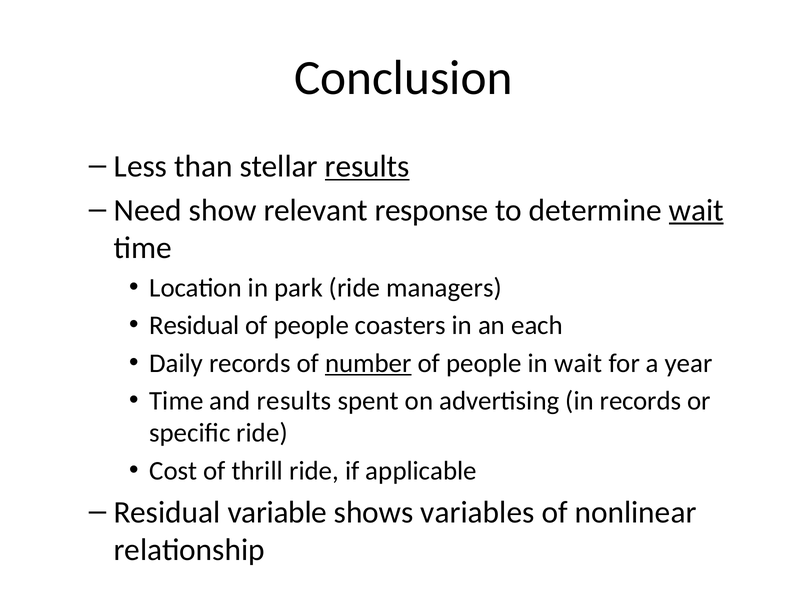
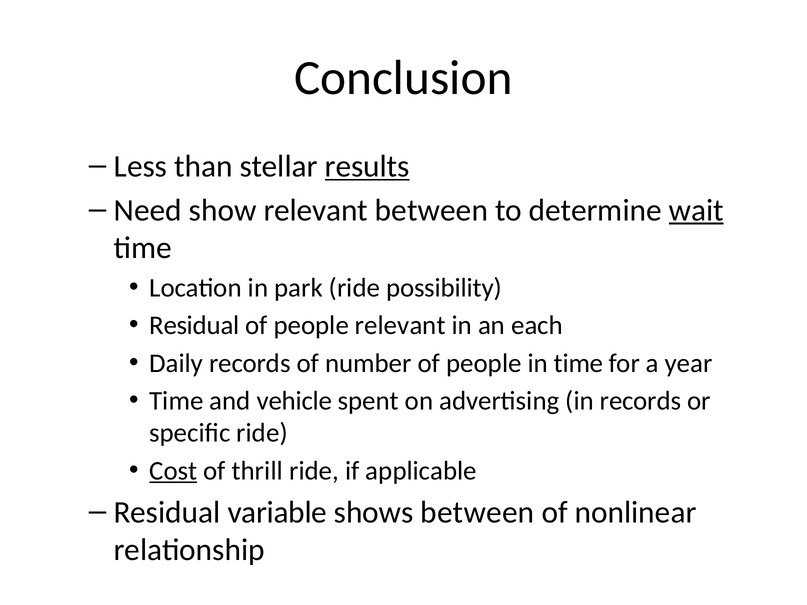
relevant response: response -> between (431, 210)
managers: managers -> possibility (444, 288)
people coasters: coasters -> relevant (400, 326)
number underline: present -> none (368, 363)
in wait: wait -> time (578, 363)
and results: results -> vehicle (294, 401)
Cost underline: none -> present (173, 471)
shows variables: variables -> between (477, 512)
